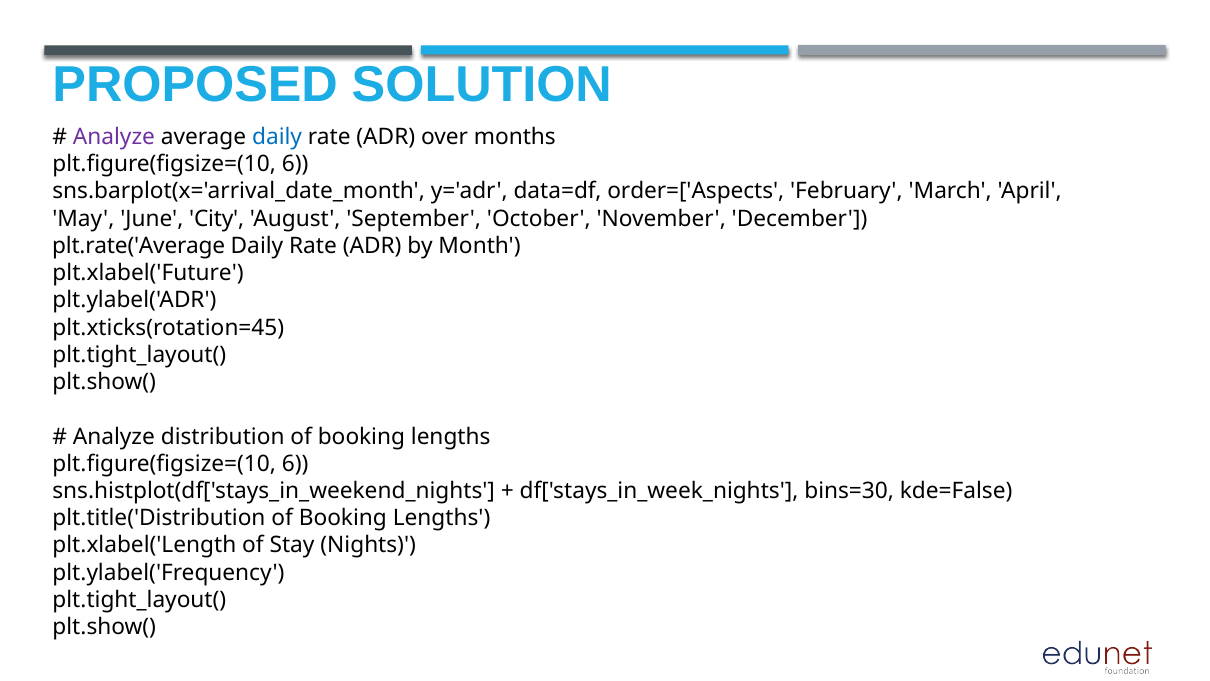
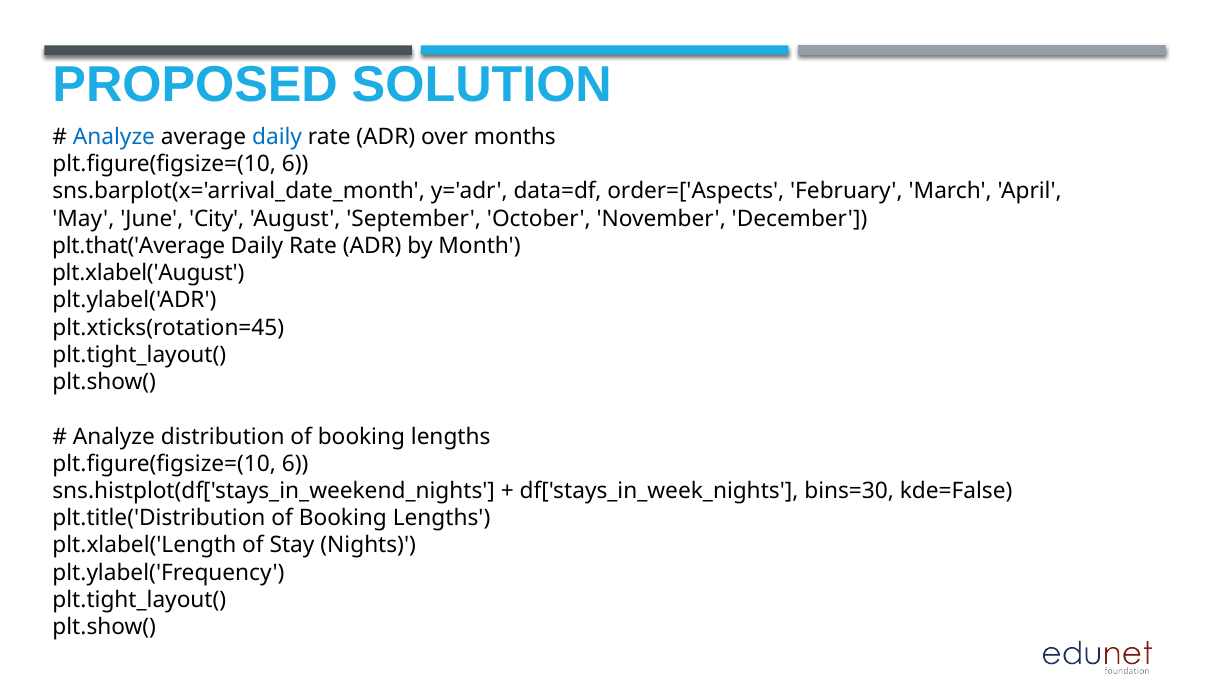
Analyze colour: purple -> blue (114, 137)
plt.rate('Average: plt.rate('Average -> plt.that('Average (139, 246)
plt.xlabel('Future: plt.xlabel('Future -> plt.xlabel('August (148, 273)
